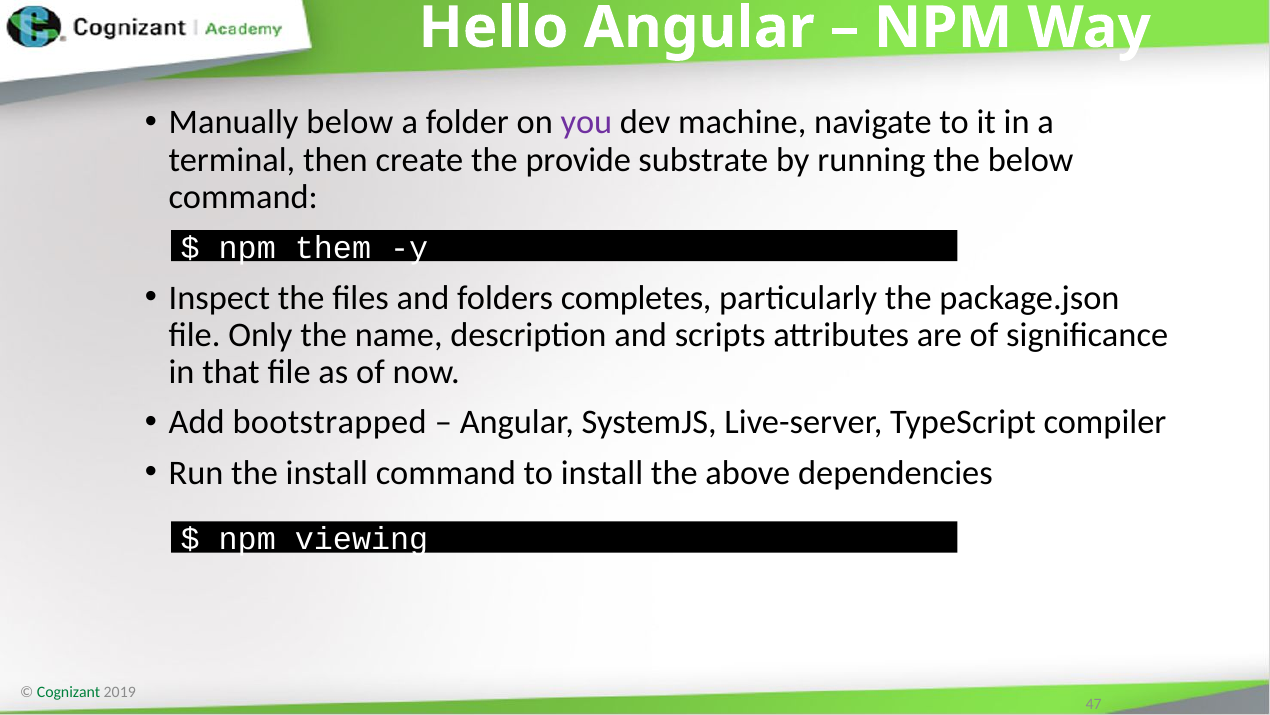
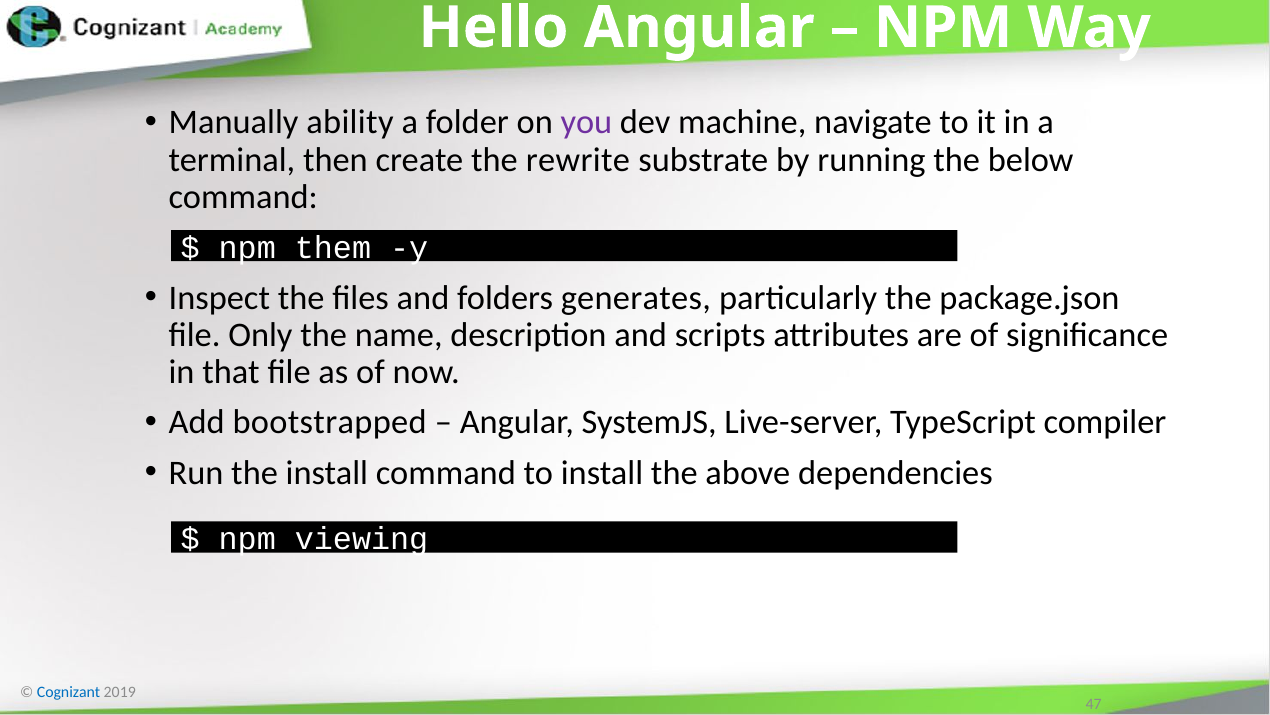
Manually below: below -> ability (350, 122)
provide: provide -> rewrite (578, 160)
completes: completes -> generates (636, 297)
Cognizant colour: green -> blue (69, 692)
